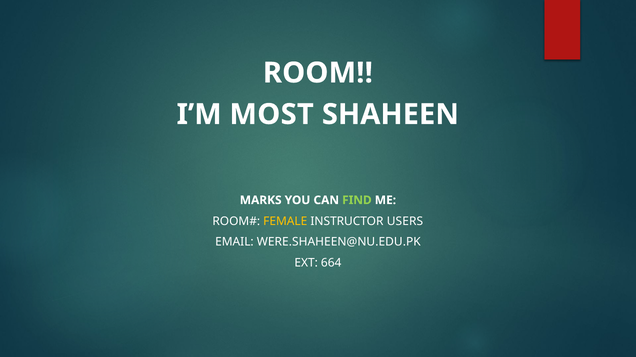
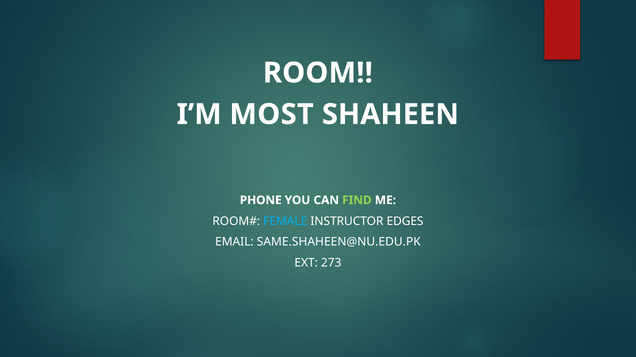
MARKS: MARKS -> PHONE (261, 201)
FEMALE colour: yellow -> light blue (285, 222)
USERS: USERS -> EDGES (405, 222)
WERE.SHAHEEN@NU.EDU.PK: WERE.SHAHEEN@NU.EDU.PK -> SAME.SHAHEEN@NU.EDU.PK (339, 242)
664: 664 -> 273 (331, 263)
